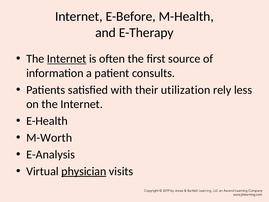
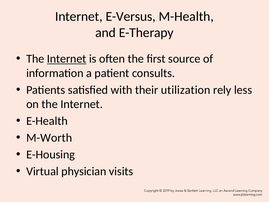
E-Before: E-Before -> E-Versus (131, 16)
E-Analysis: E-Analysis -> E-Housing (51, 154)
physician underline: present -> none (84, 171)
